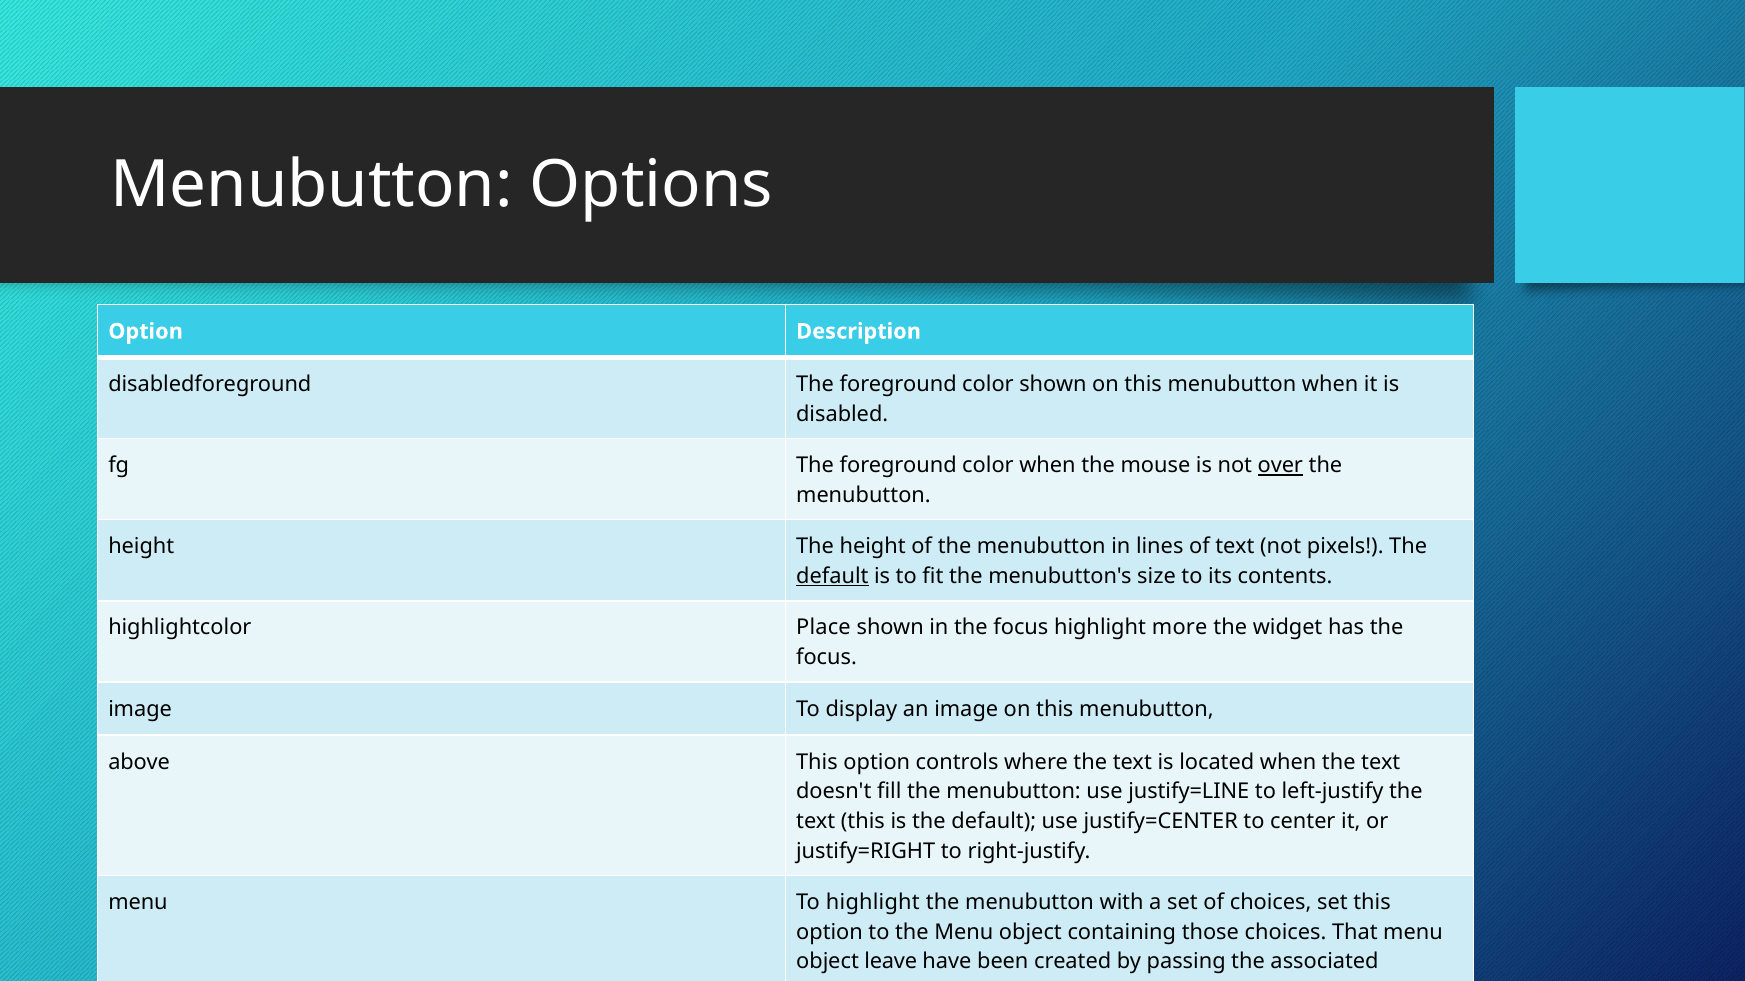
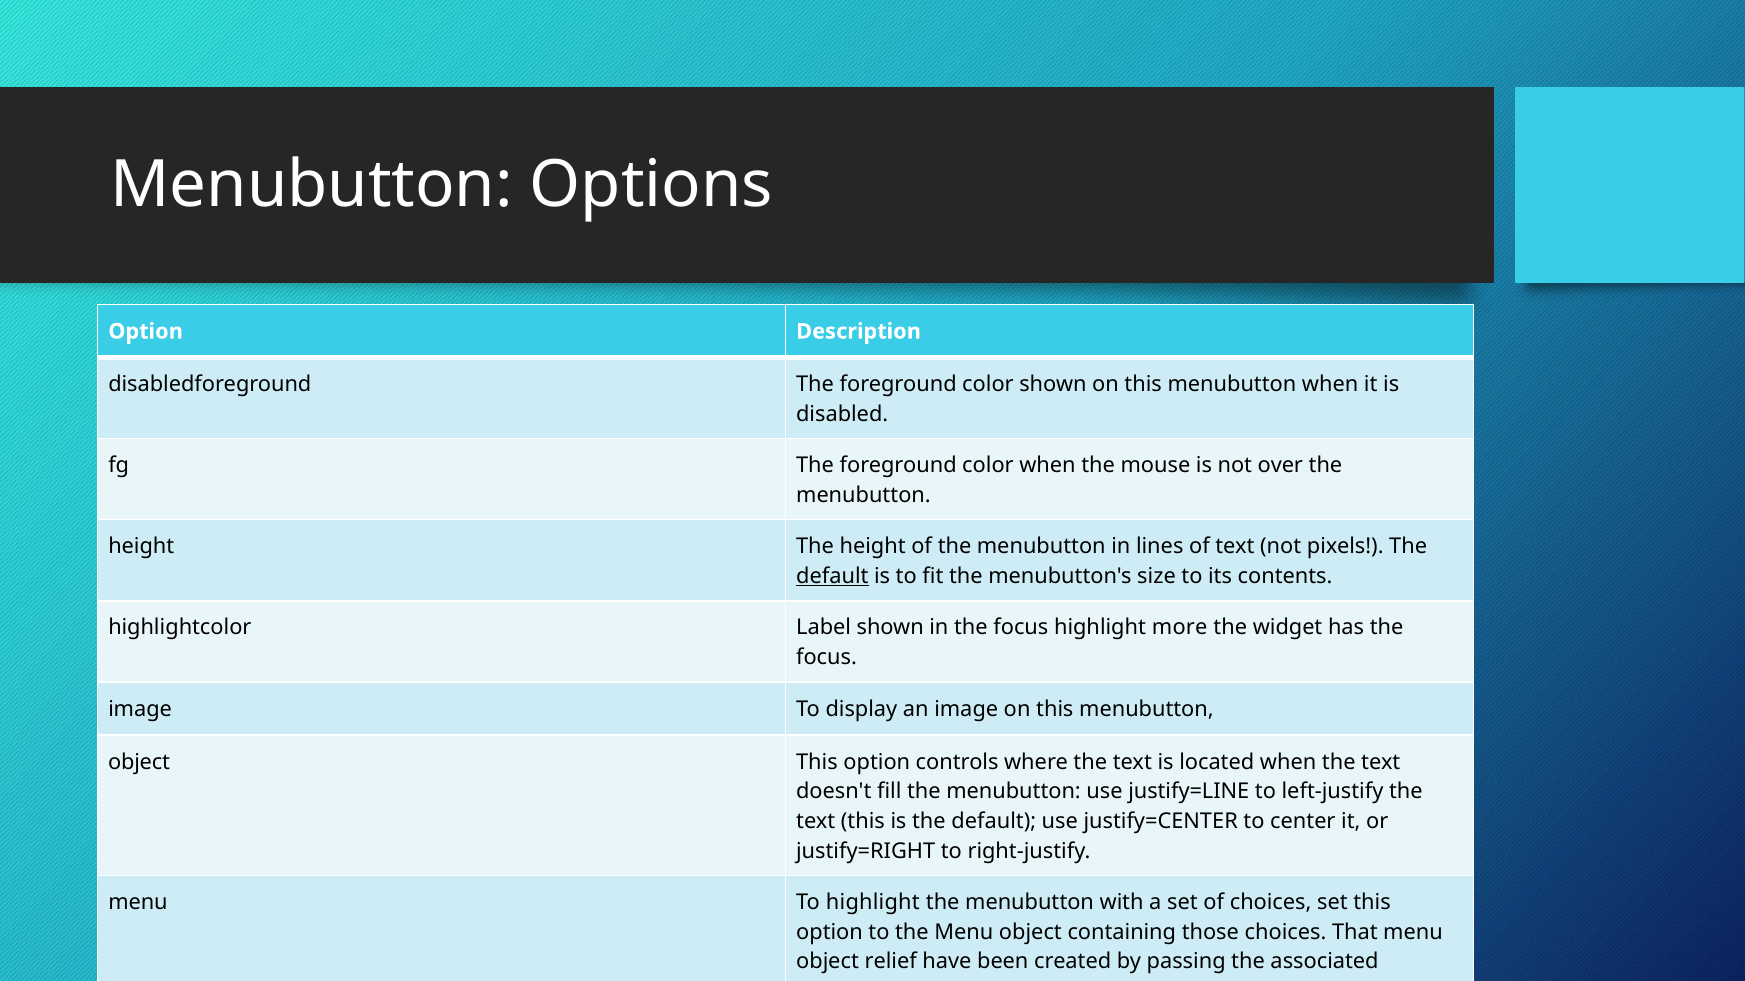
over underline: present -> none (1280, 466)
Place: Place -> Label (824, 628)
above: above -> object (139, 762)
object leave: leave -> relief (891, 962)
